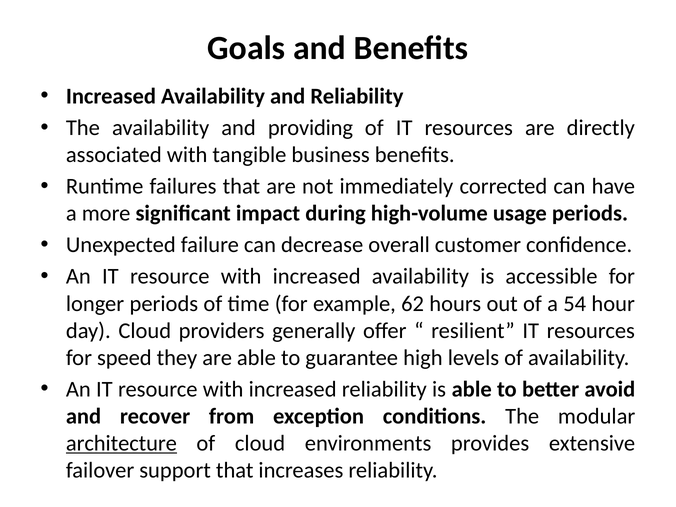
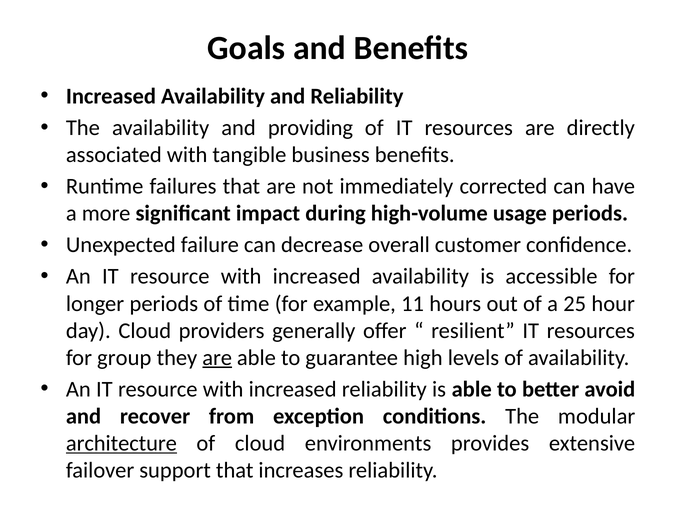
62: 62 -> 11 (413, 304)
54: 54 -> 25 (575, 304)
speed: speed -> group (124, 358)
are underline: none -> present (217, 358)
